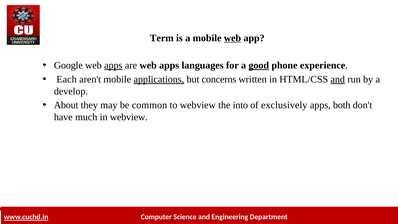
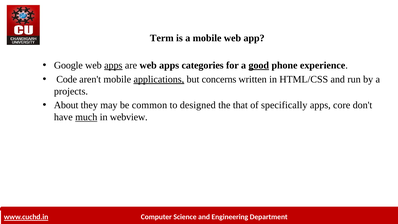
web underline: present -> none (233, 38)
languages: languages -> categories (203, 65)
Each: Each -> Code (67, 79)
and underline: present -> none (338, 79)
develop: develop -> projects (71, 91)
to webview: webview -> designed (198, 105)
into: into -> that (240, 105)
exclusively: exclusively -> specifically (284, 105)
both: both -> core (342, 105)
much underline: none -> present (86, 117)
